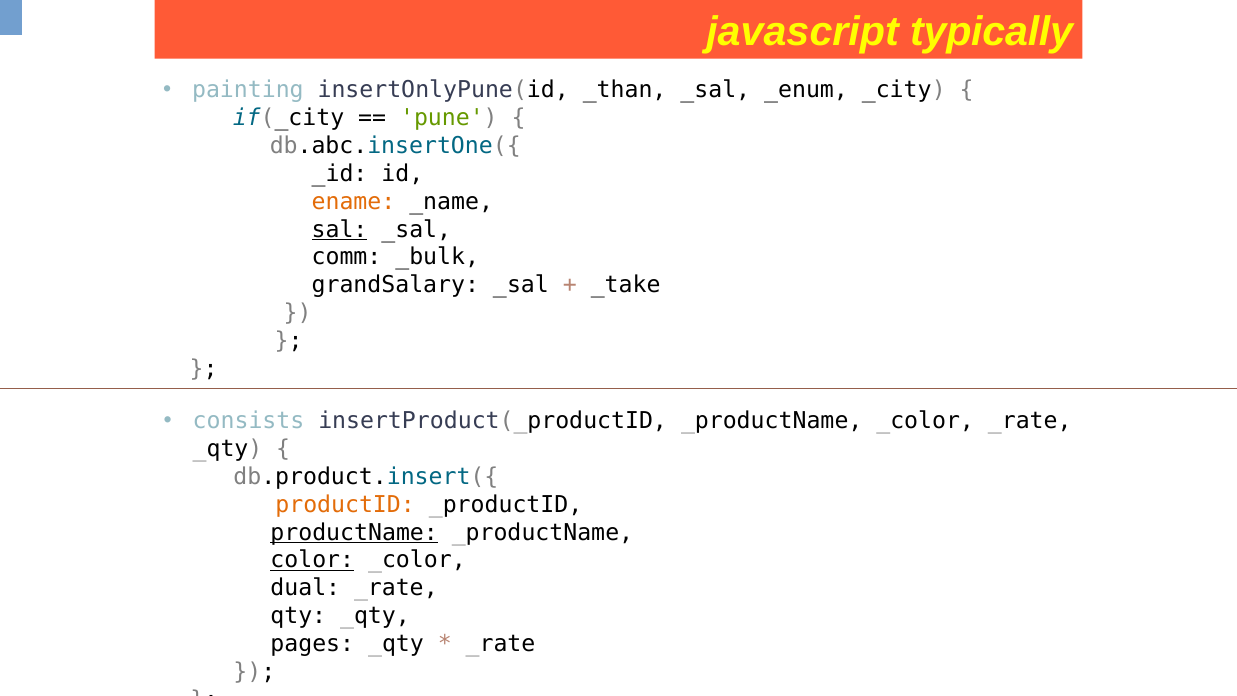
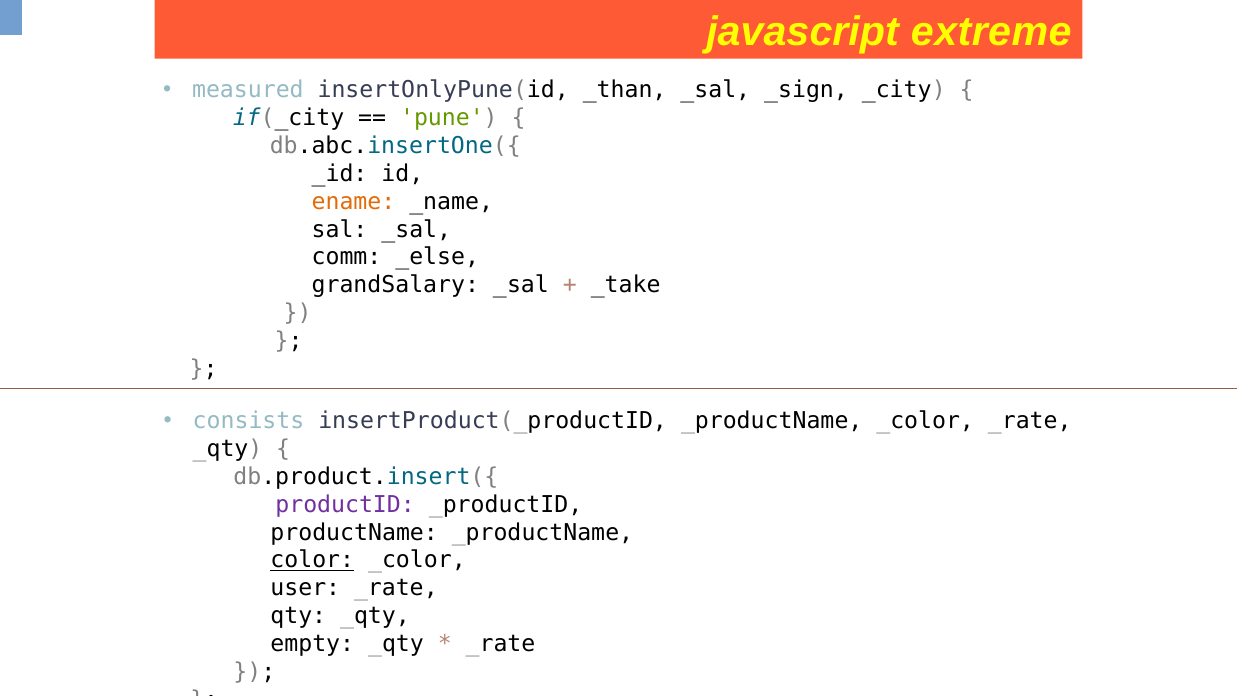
typically: typically -> extreme (991, 32)
painting: painting -> measured (248, 90)
_enum: _enum -> _sign (806, 90)
sal underline: present -> none (340, 229)
_bulk: _bulk -> _else (437, 257)
productID colour: orange -> purple (345, 504)
productName underline: present -> none (354, 532)
dual: dual -> user (305, 588)
pages: pages -> empty (312, 644)
